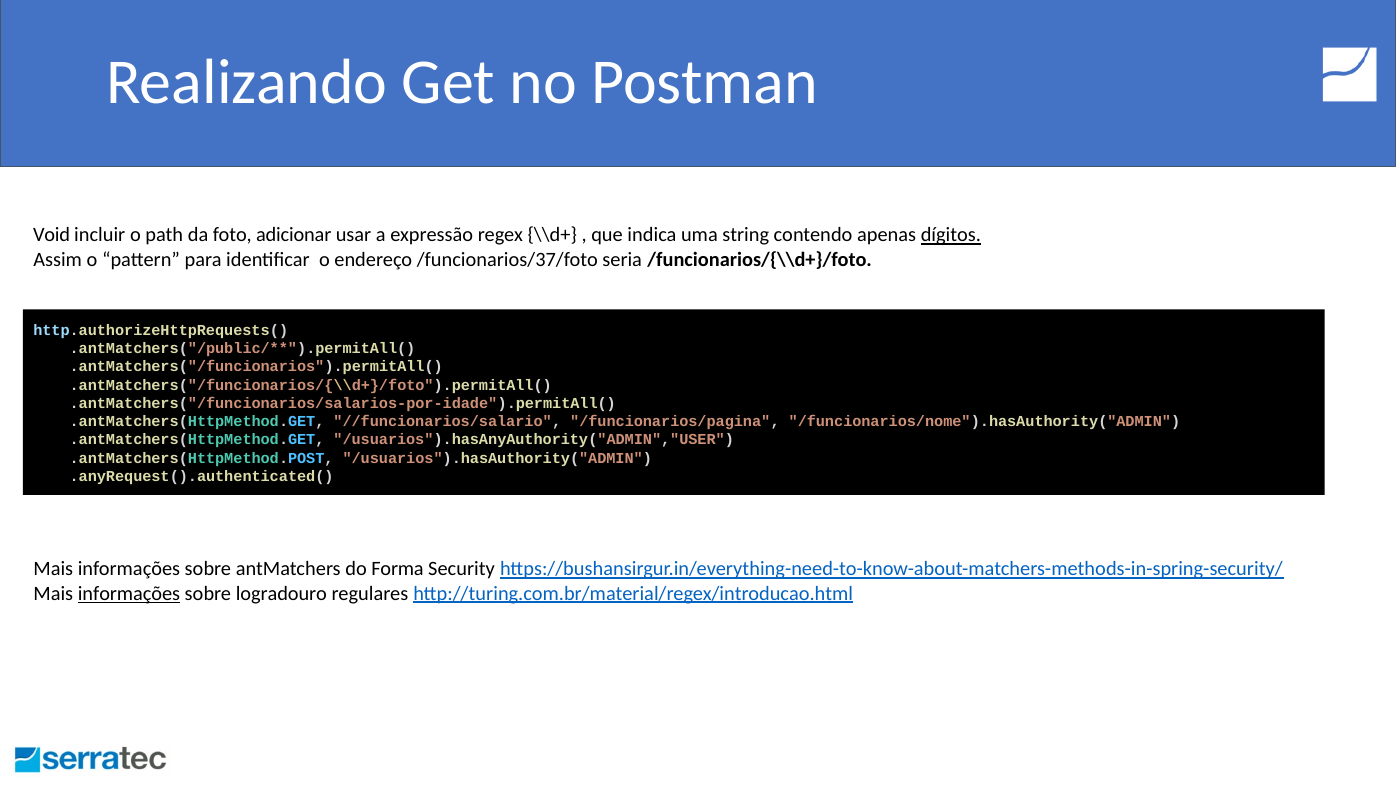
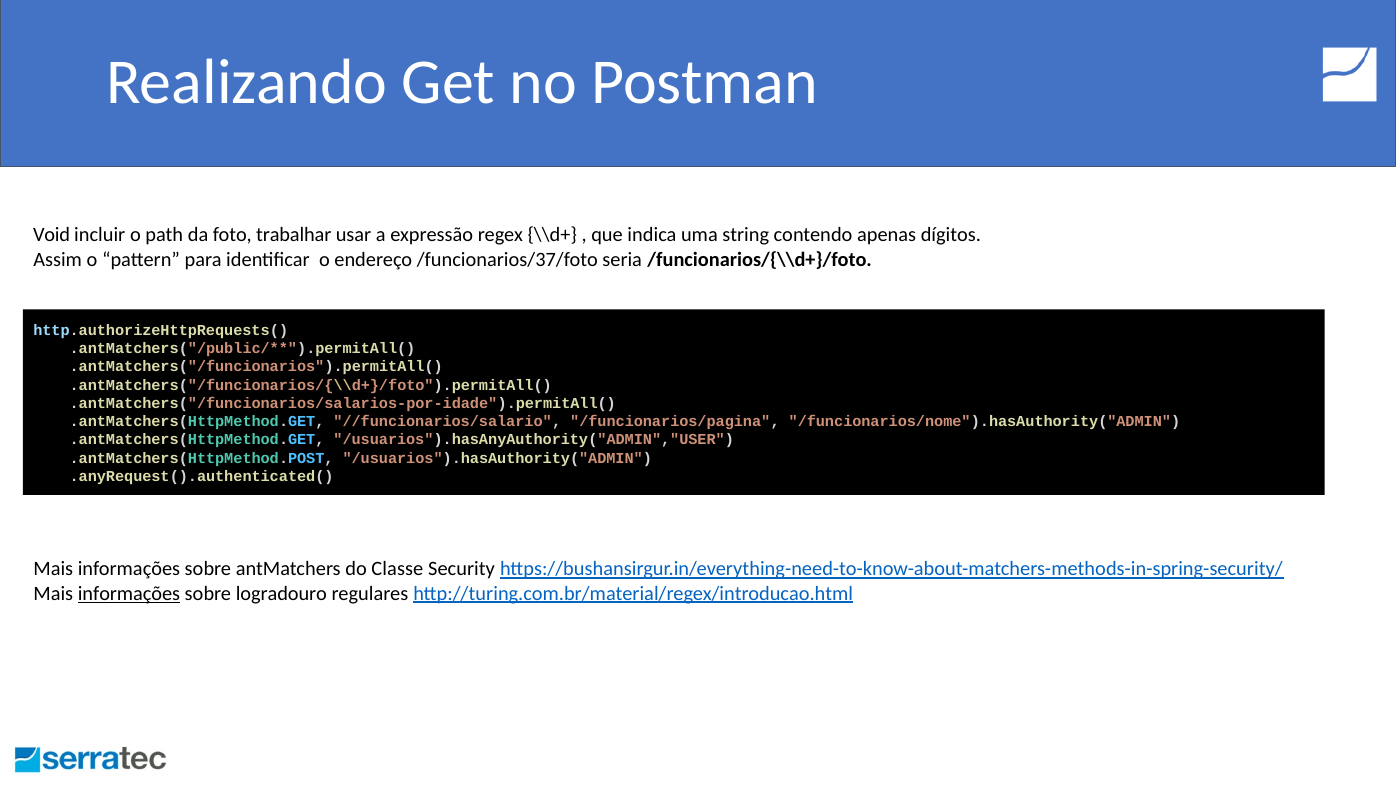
adicionar: adicionar -> trabalhar (294, 235)
dígitos underline: present -> none (951, 235)
Forma: Forma -> Classe (397, 569)
